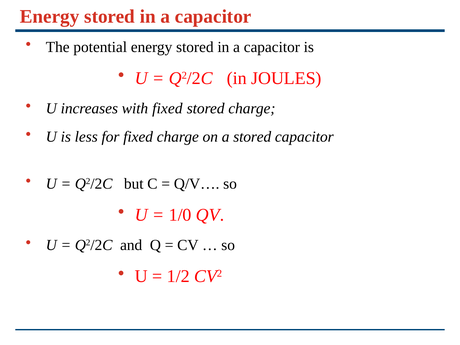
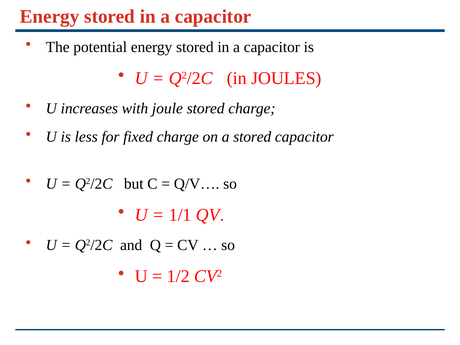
with fixed: fixed -> joule (167, 109)
1/0: 1/0 -> 1/1 (180, 215)
